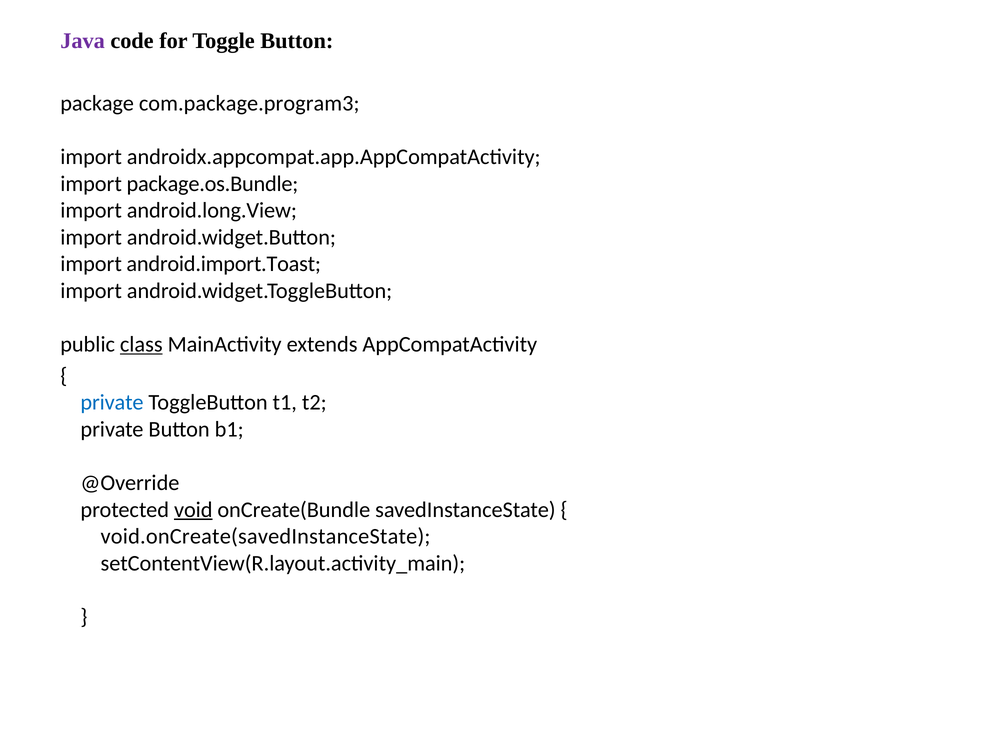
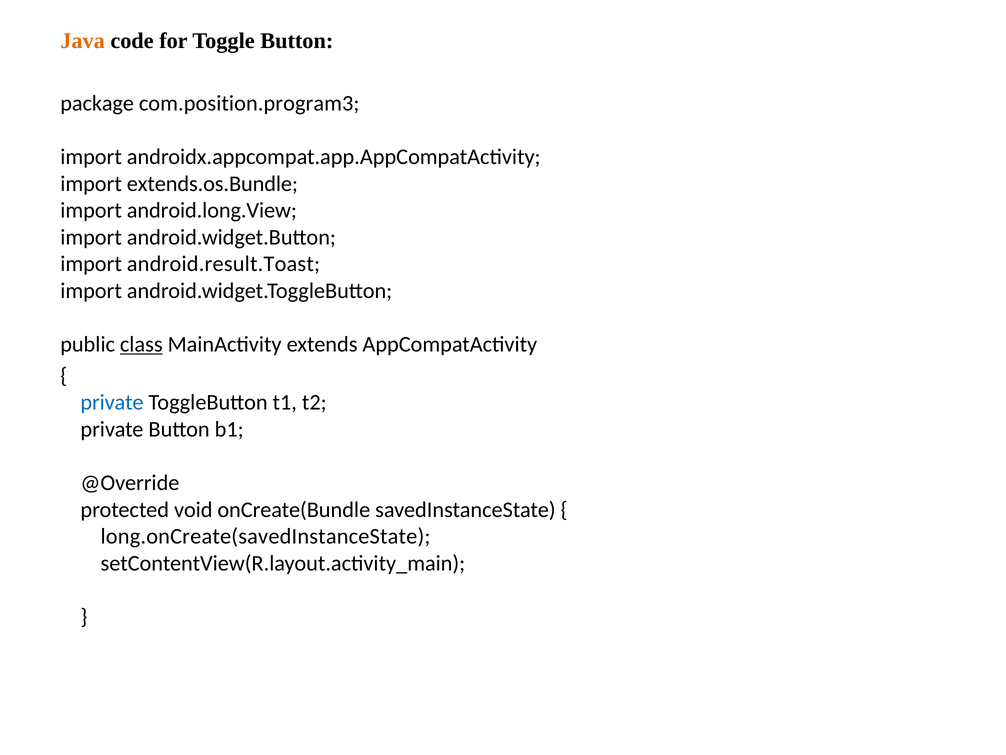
Java colour: purple -> orange (83, 41)
com.package.program3: com.package.program3 -> com.position.program3 (249, 103)
package.os.Bundle: package.os.Bundle -> extends.os.Bundle (212, 184)
android.import.Toast: android.import.Toast -> android.result.Toast (223, 264)
void underline: present -> none (193, 509)
void.onCreate(savedInstanceState: void.onCreate(savedInstanceState -> long.onCreate(savedInstanceState (266, 536)
